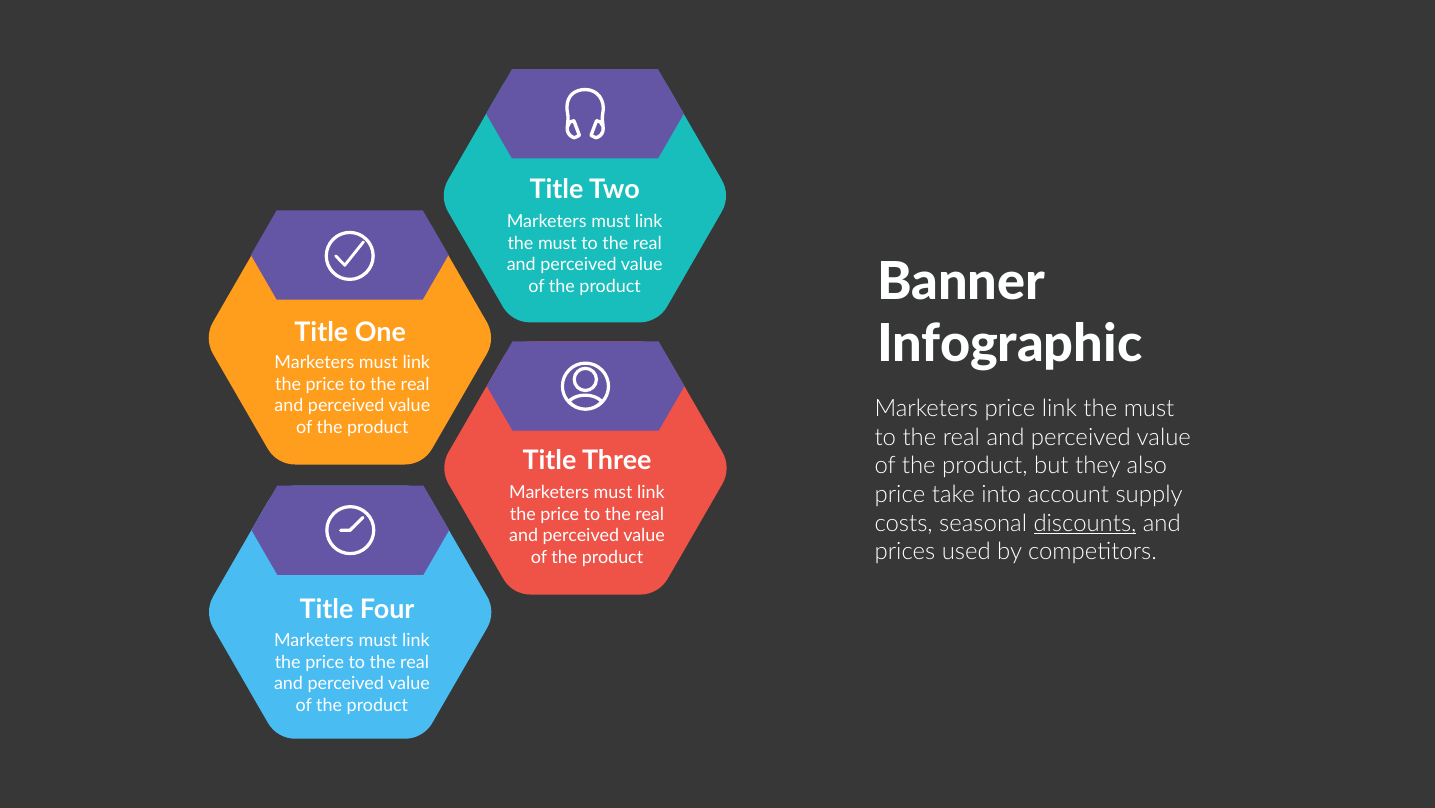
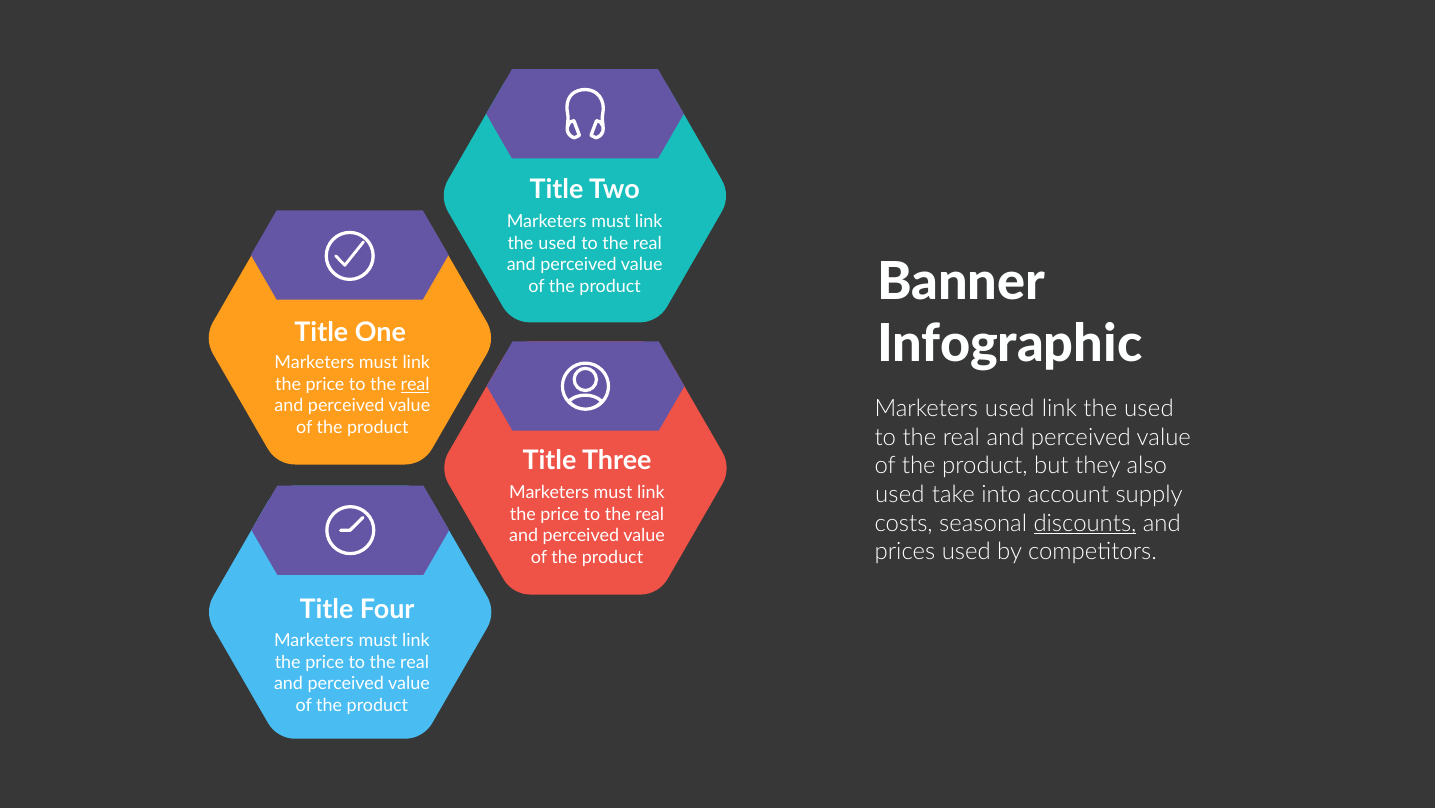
must: must -> used (557, 243)
real underline: none -> present (415, 384)
Marketers price: price -> used (1010, 408)
must: must -> used (1149, 408)
price: price -> used (900, 494)
